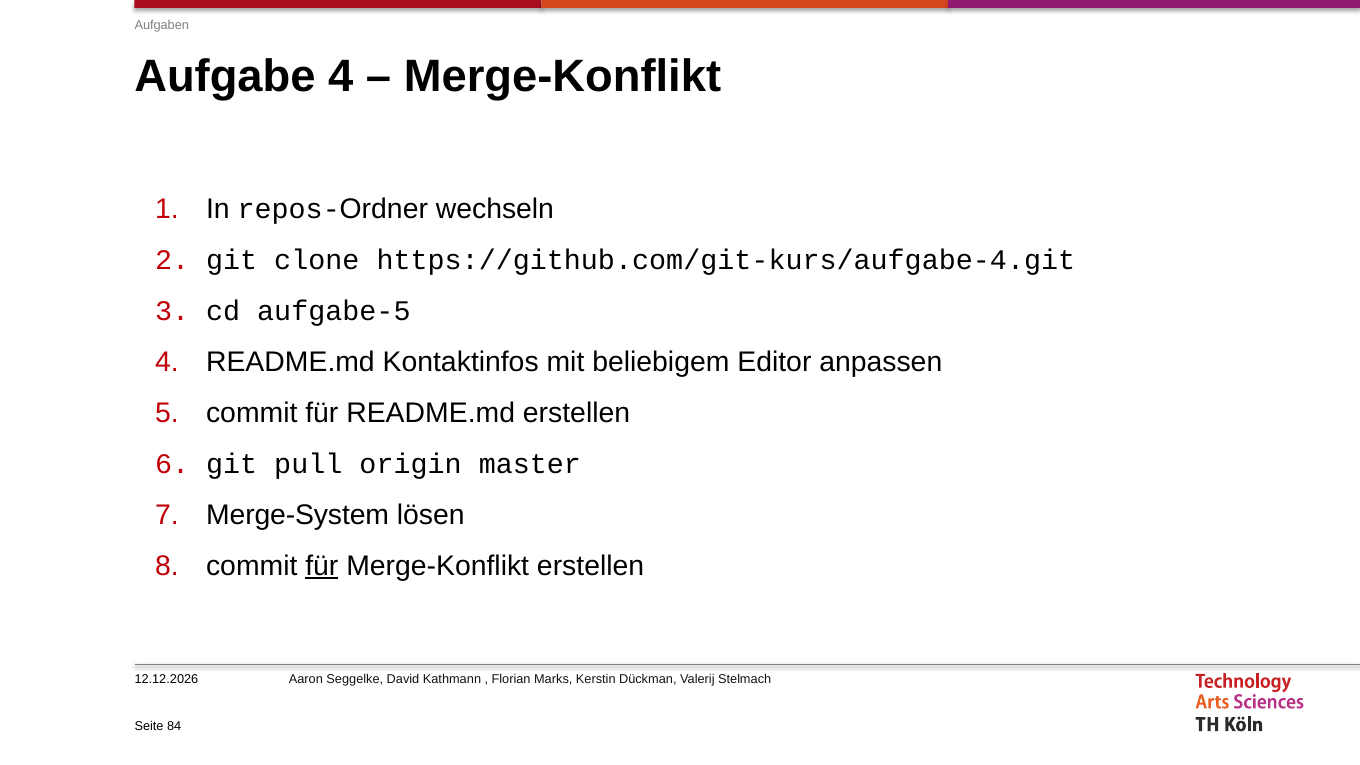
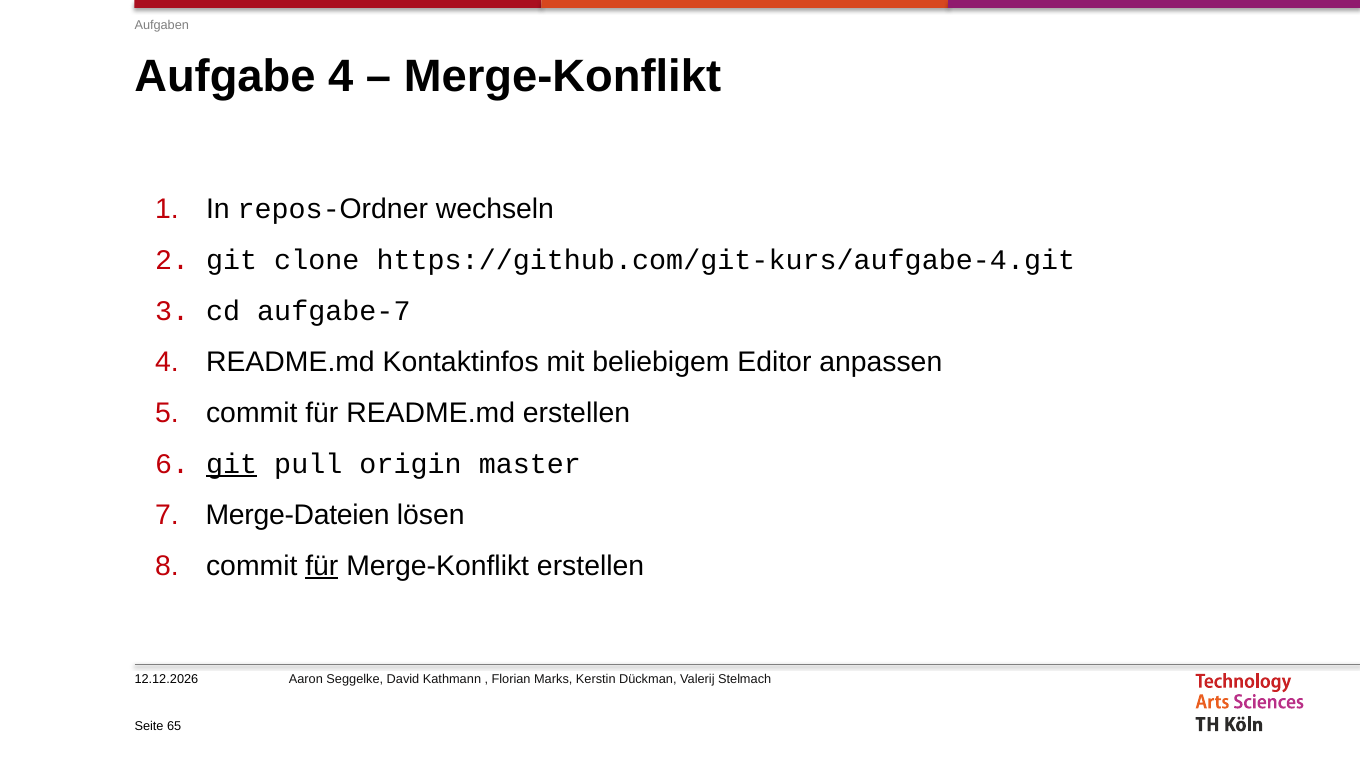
aufgabe-5: aufgabe-5 -> aufgabe-7 (334, 311)
git underline: none -> present (232, 464)
Merge-System: Merge-System -> Merge-Dateien (298, 515)
84: 84 -> 65 (174, 727)
